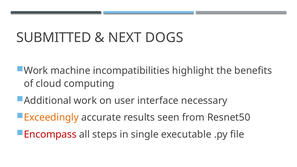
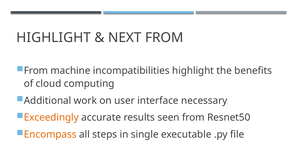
SUBMITTED: SUBMITTED -> HIGHLIGHT (54, 38)
NEXT DOGS: DOGS -> FROM (164, 38)
Work: Work -> From (36, 71)
Encompass colour: red -> orange (50, 134)
